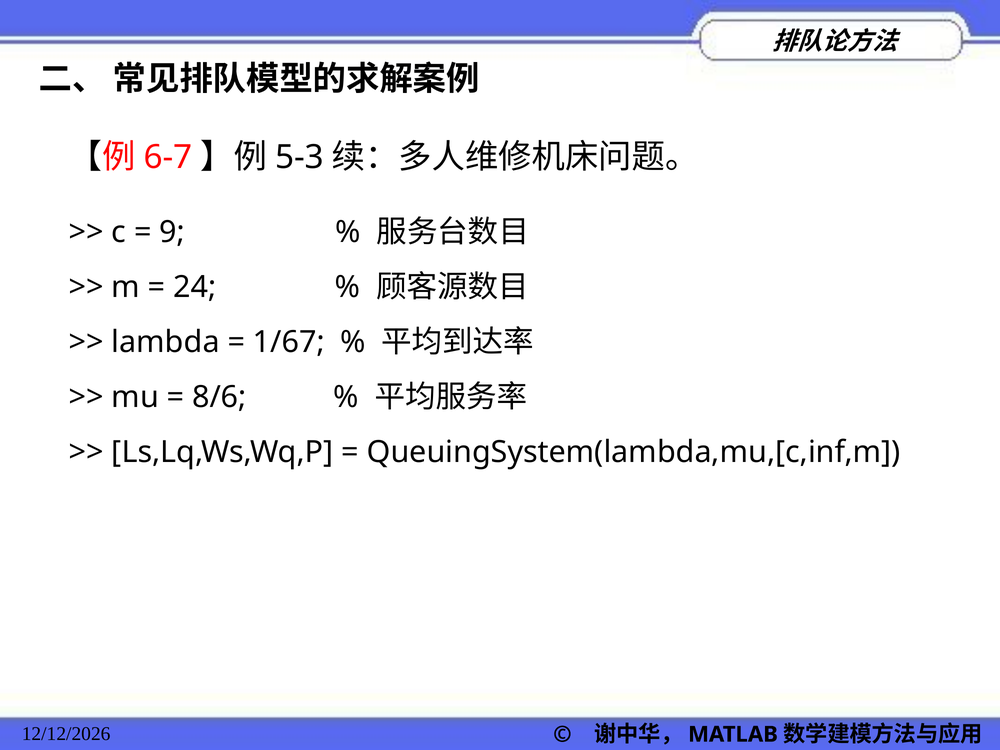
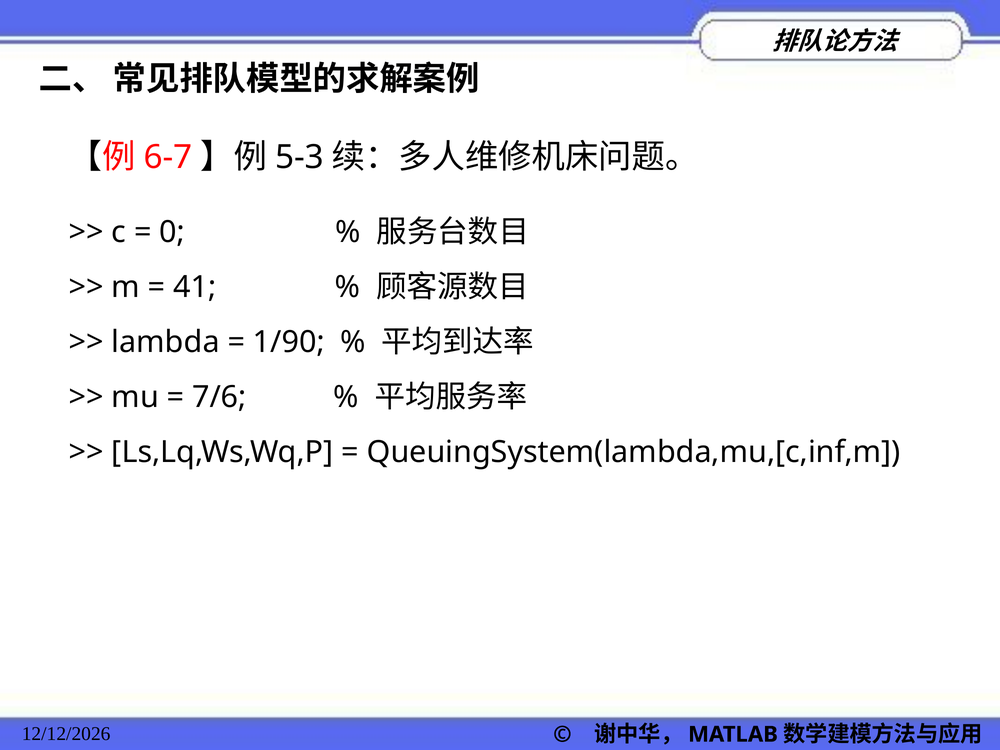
9: 9 -> 0 (172, 232)
24: 24 -> 41 (195, 287)
1/67: 1/67 -> 1/90 (289, 342)
8/6: 8/6 -> 7/6 (219, 397)
